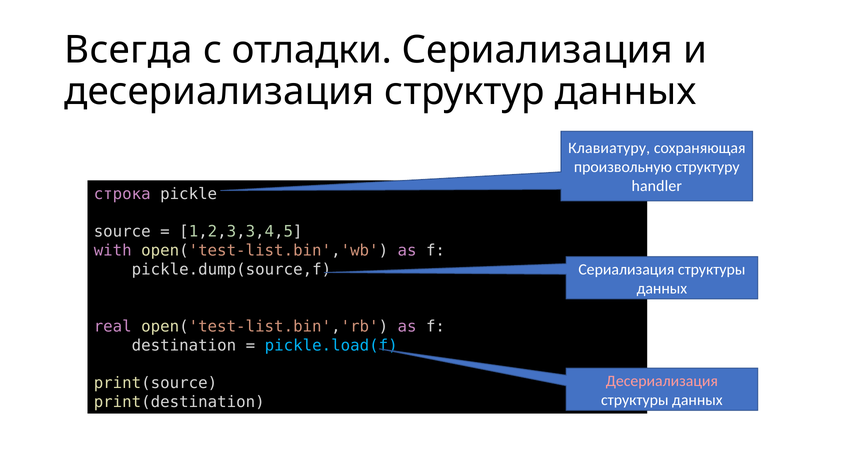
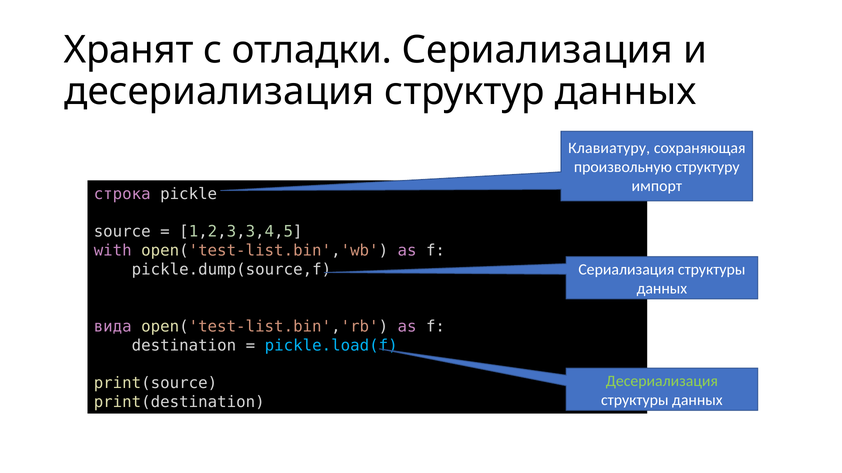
Всегда: Всегда -> Хранят (129, 50)
handler: handler -> импорт (657, 186)
real: real -> вида (113, 327)
Десериализация colour: pink -> light green (662, 381)
